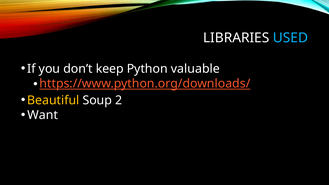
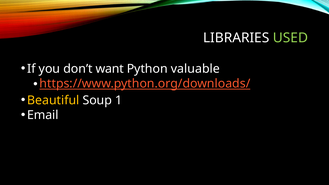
USED colour: light blue -> light green (290, 38)
keep: keep -> want (110, 69)
2: 2 -> 1 (119, 100)
Want: Want -> Email (43, 115)
